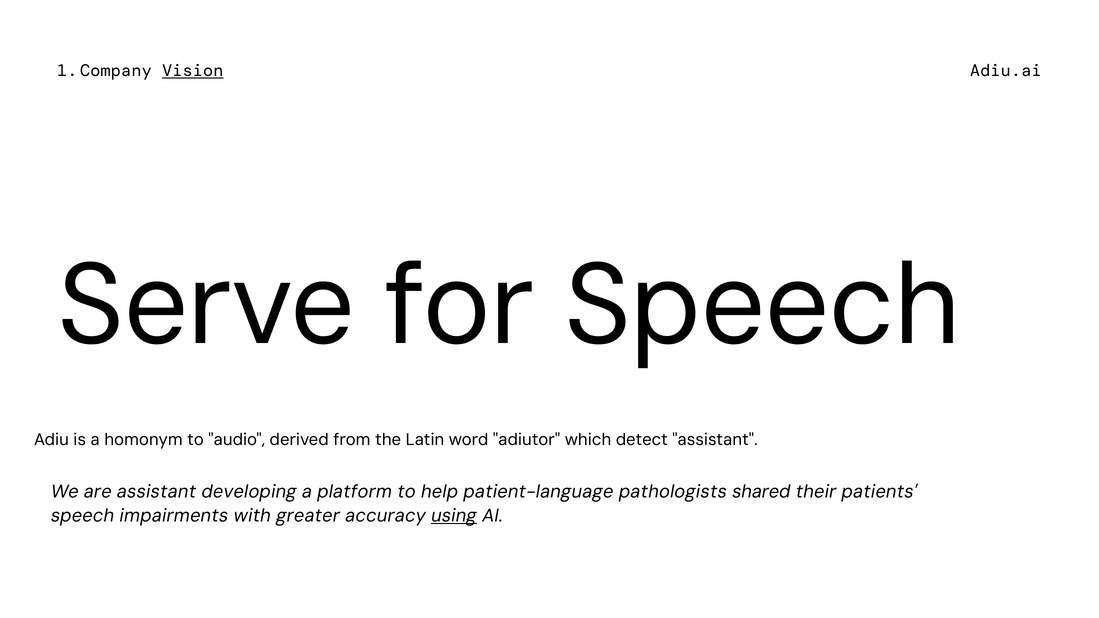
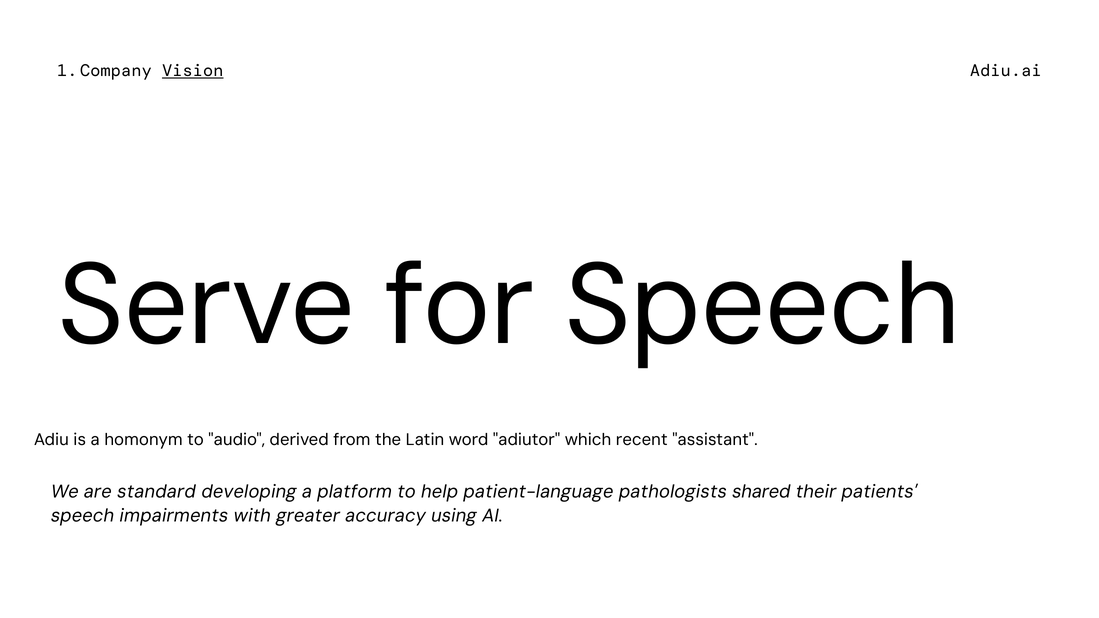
detect: detect -> recent (642, 440)
are assistant: assistant -> standard (156, 492)
using underline: present -> none (454, 516)
